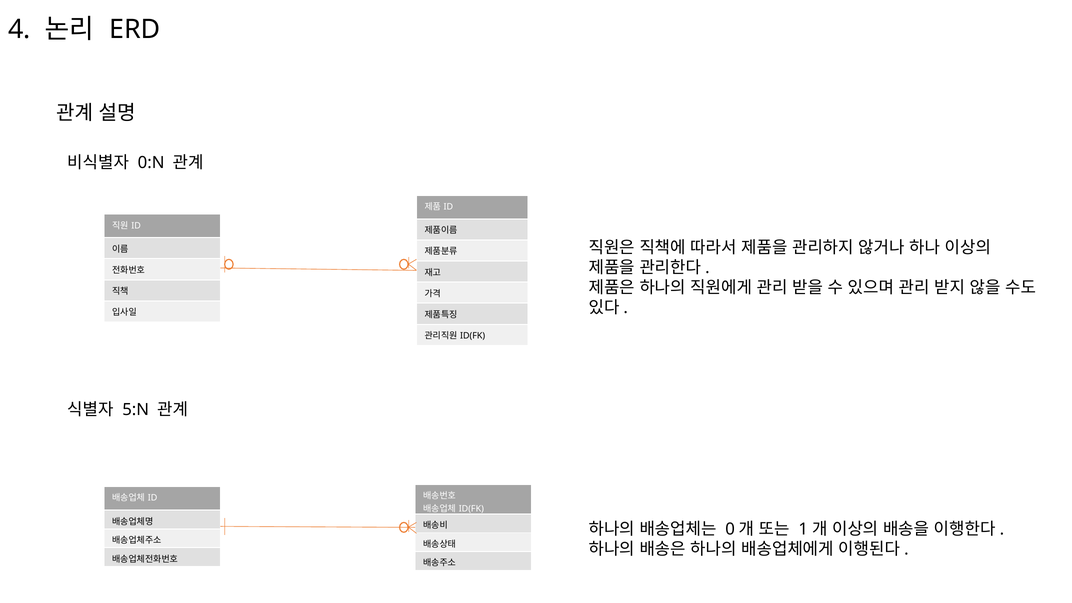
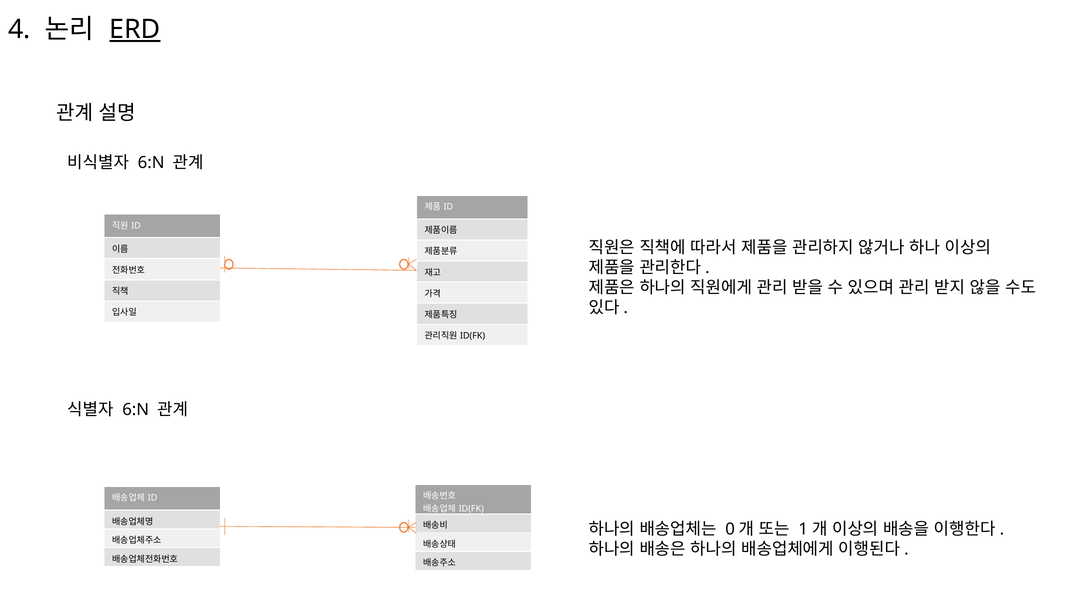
ERD underline: none -> present (135, 29)
0:N: 0:N -> 6:N (151, 163)
5:N: 5:N -> 6:N (136, 410)
